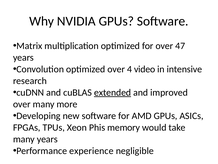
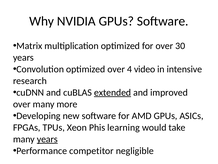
47: 47 -> 30 (180, 46)
memory: memory -> learning (124, 127)
years underline: none -> present (47, 139)
experience: experience -> competitor (91, 150)
